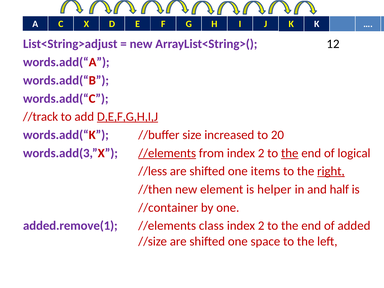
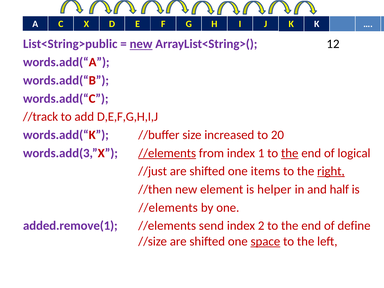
List<String>adjust: List<String>adjust -> List<String>public (70, 44)
new underline: none -> present (141, 44)
D,E,F,G,H,I,J underline: present -> none (127, 117)
from index 2: 2 -> 1 (261, 153)
//less: //less -> //just (153, 171)
//container: //container -> //elements (168, 208)
class: class -> send (211, 226)
added: added -> define (354, 226)
space underline: none -> present (265, 241)
